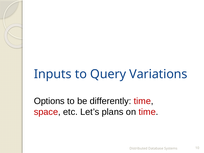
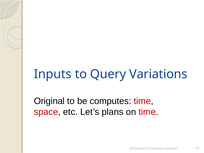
Options: Options -> Original (49, 101)
differently: differently -> computes (111, 101)
